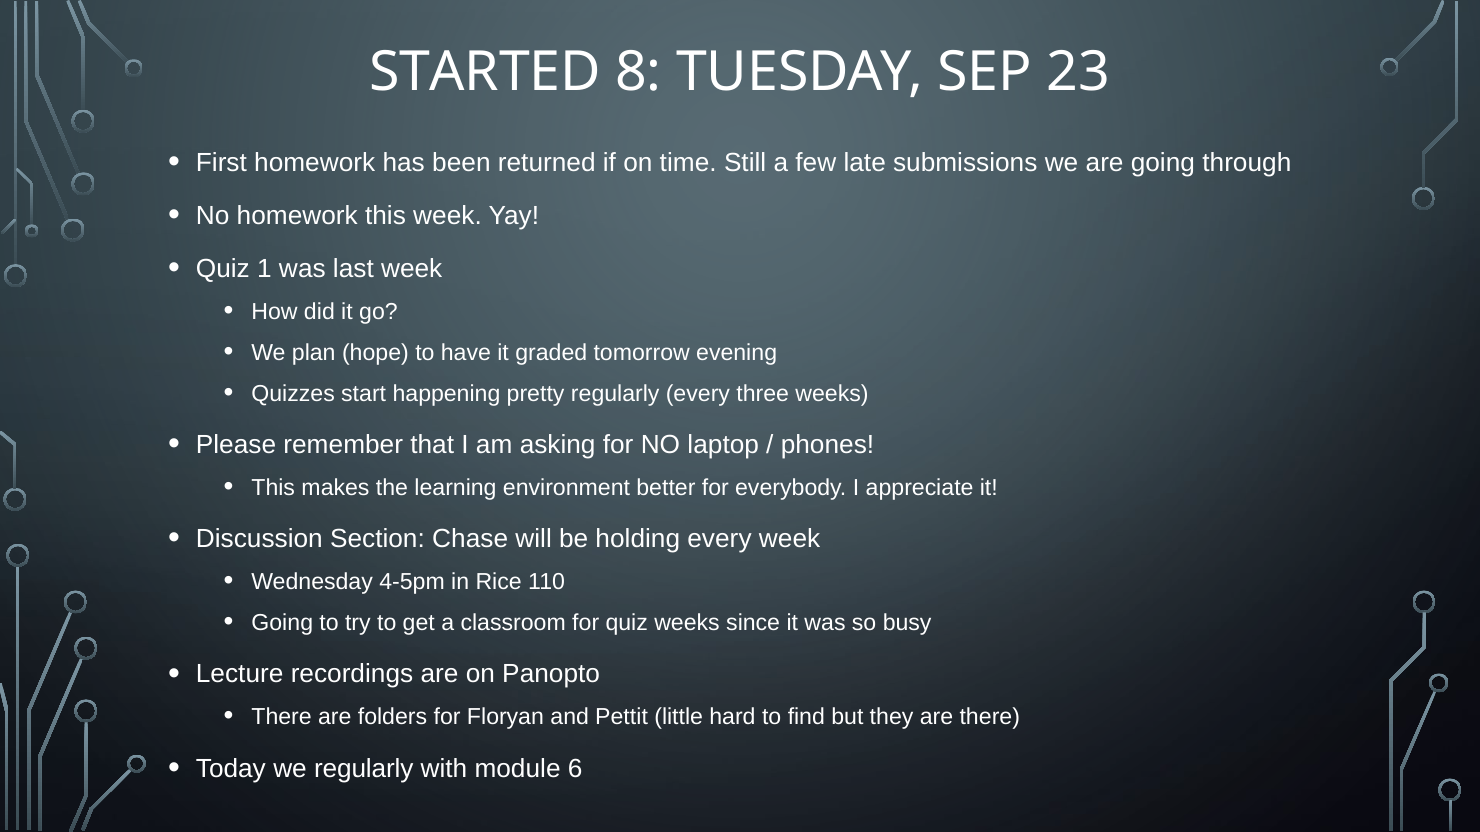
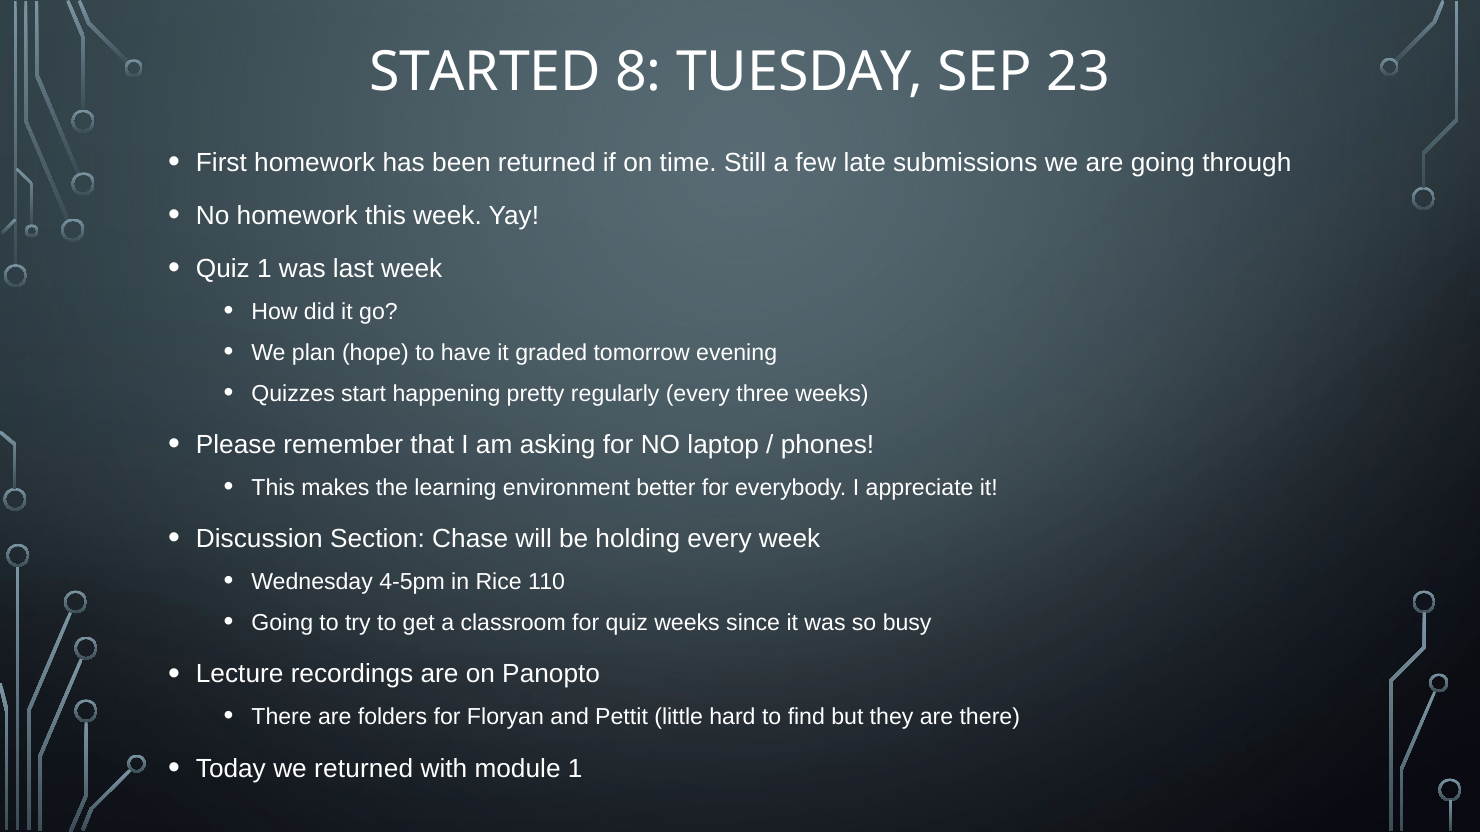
we regularly: regularly -> returned (364, 769)
module 6: 6 -> 1 (575, 769)
